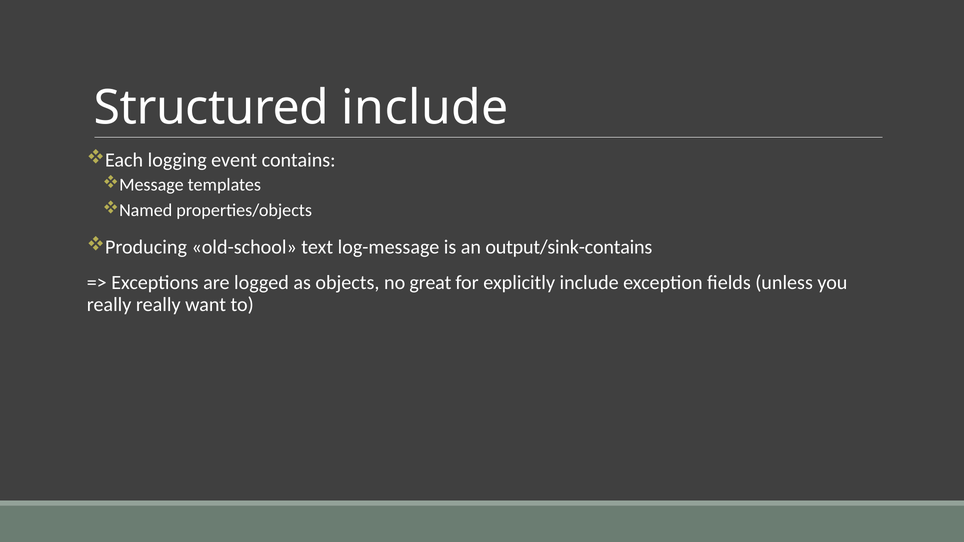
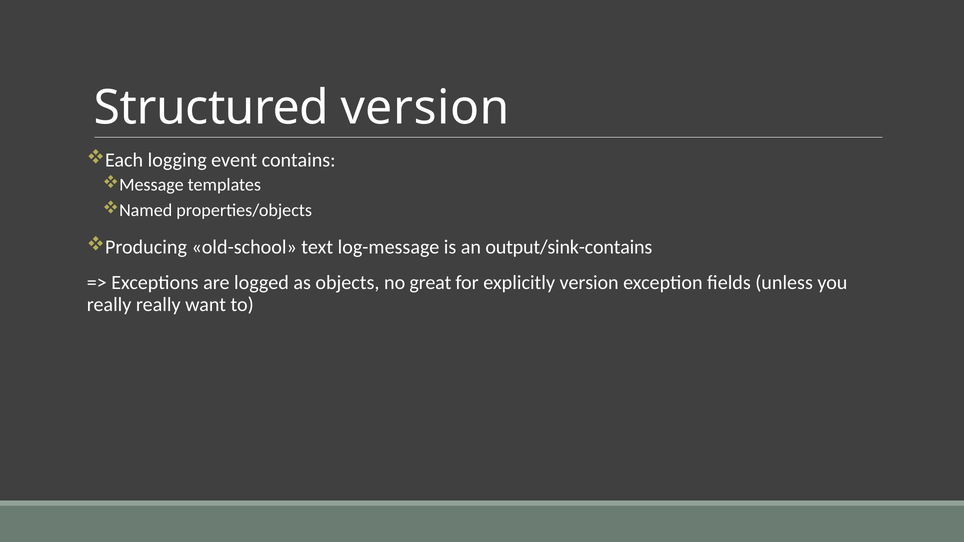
Structured include: include -> version (425, 108)
explicitly include: include -> version (589, 283)
